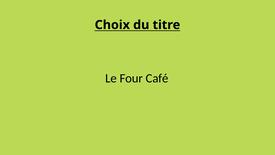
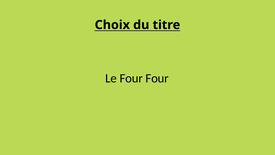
Four Café: Café -> Four (157, 78)
